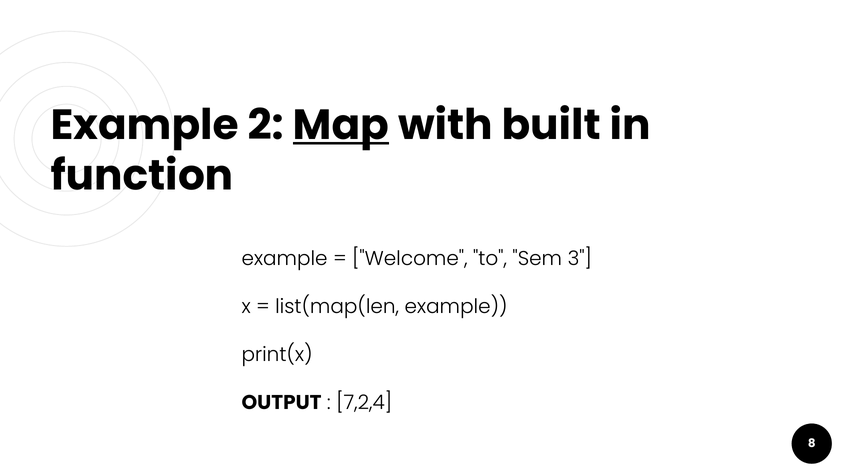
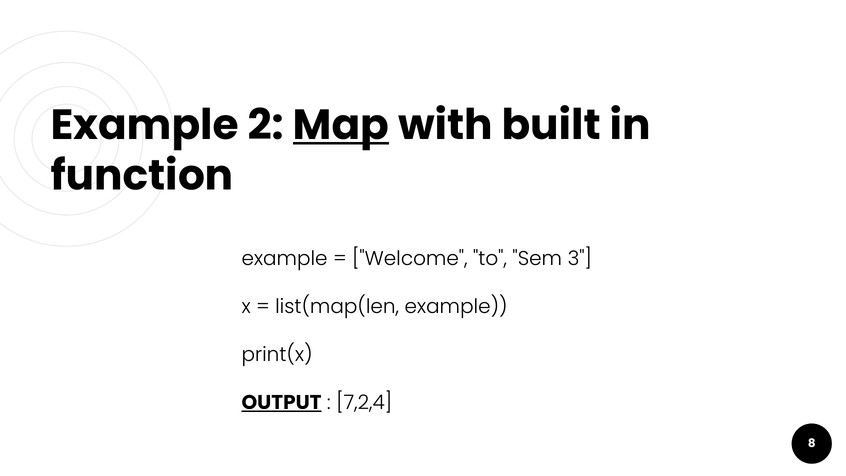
OUTPUT underline: none -> present (282, 403)
